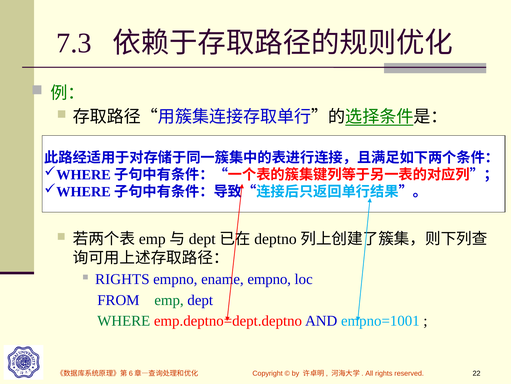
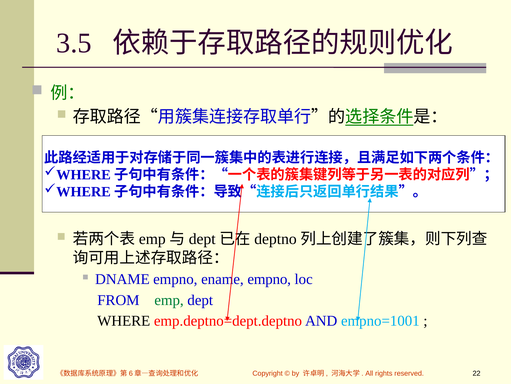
7.3: 7.3 -> 3.5 (74, 43)
RIGHTS: RIGHTS -> DNAME (122, 279)
WHERE colour: green -> black (124, 320)
